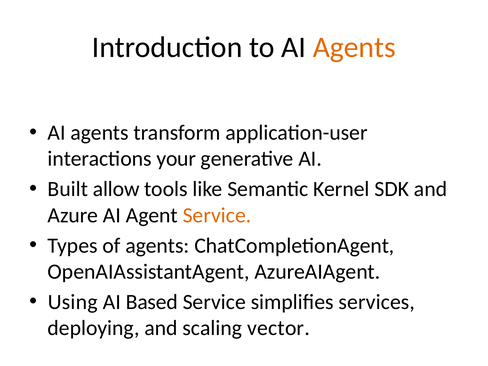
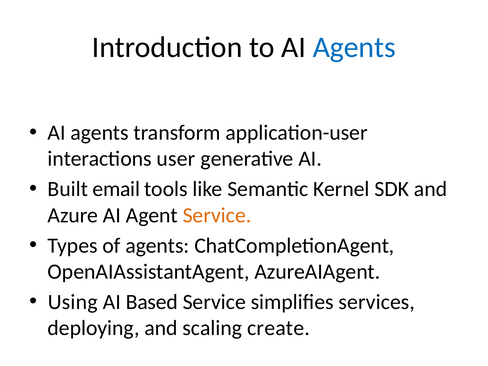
Agents colour: orange -> blue (354, 47)
your: your -> user (176, 159)
allow: allow -> email (116, 189)
vector: vector -> create (279, 328)
